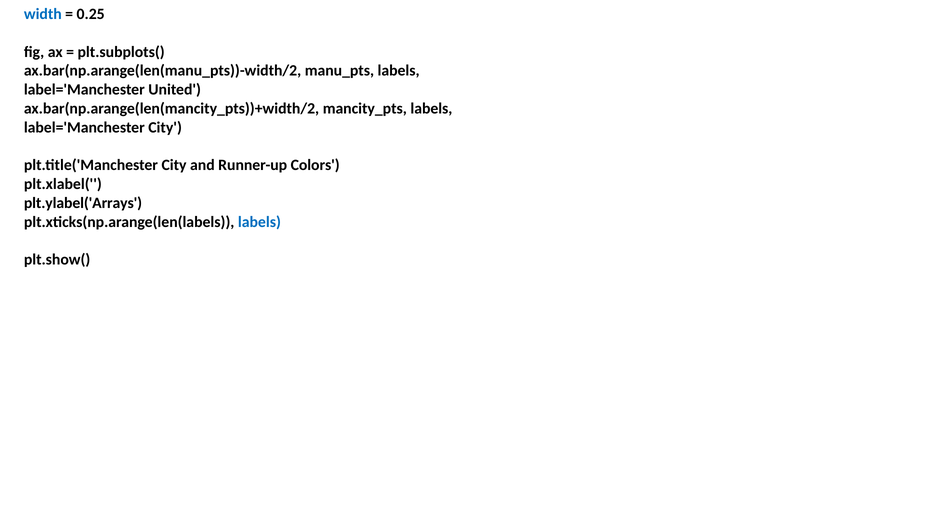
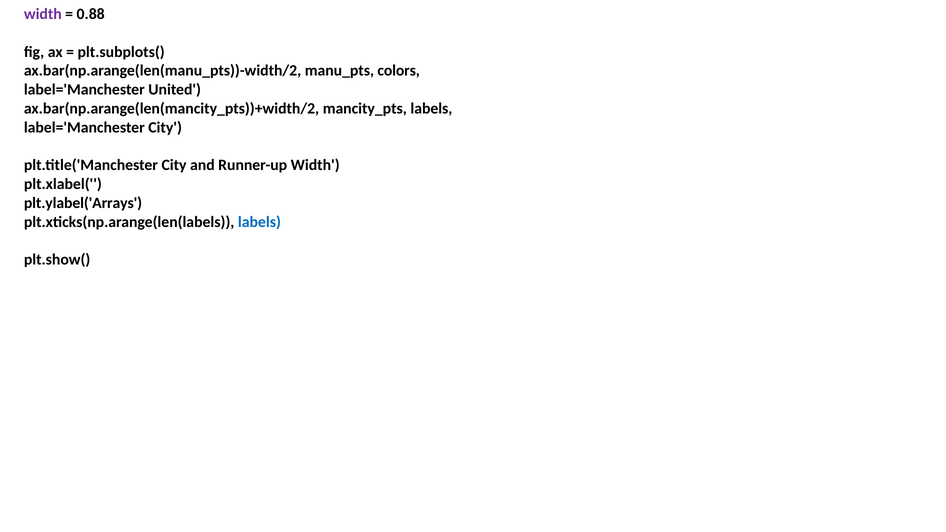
width colour: blue -> purple (43, 14)
0.25: 0.25 -> 0.88 (91, 14)
manu_pts labels: labels -> colors (399, 71)
Runner-up Colors: Colors -> Width (315, 165)
